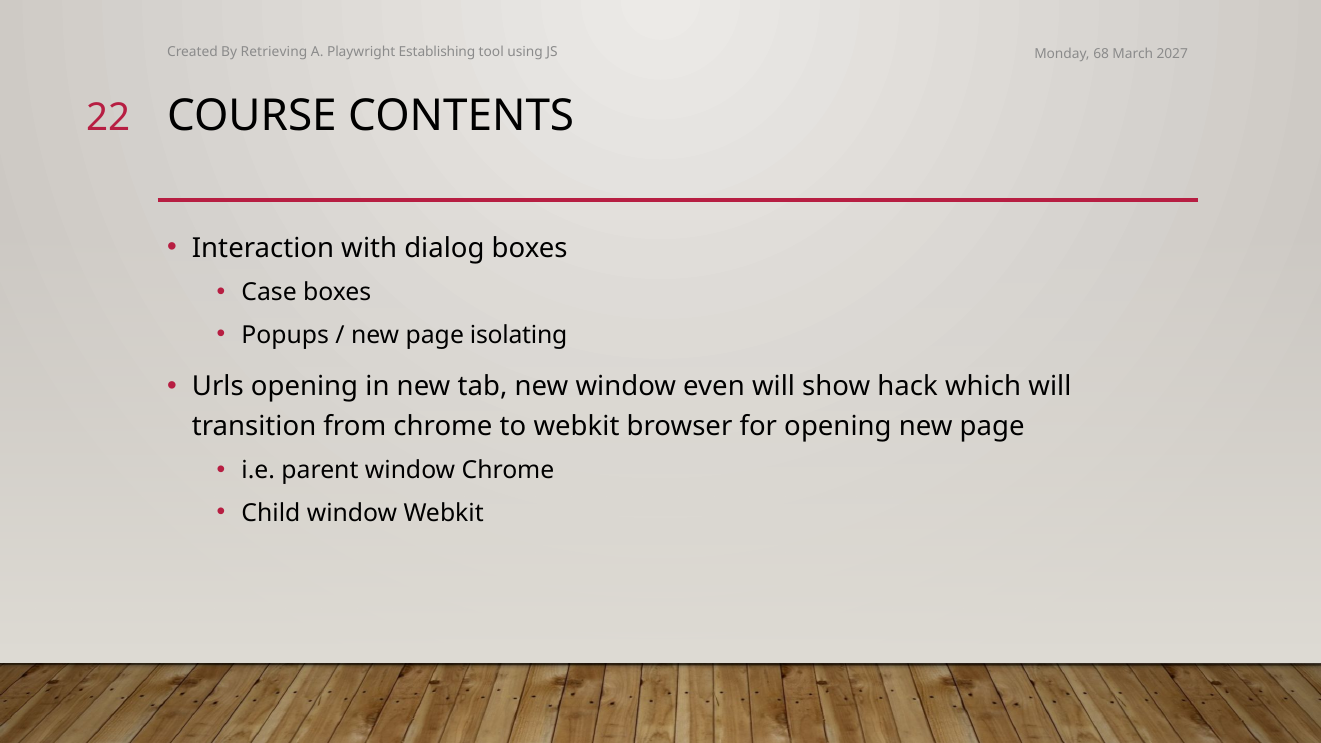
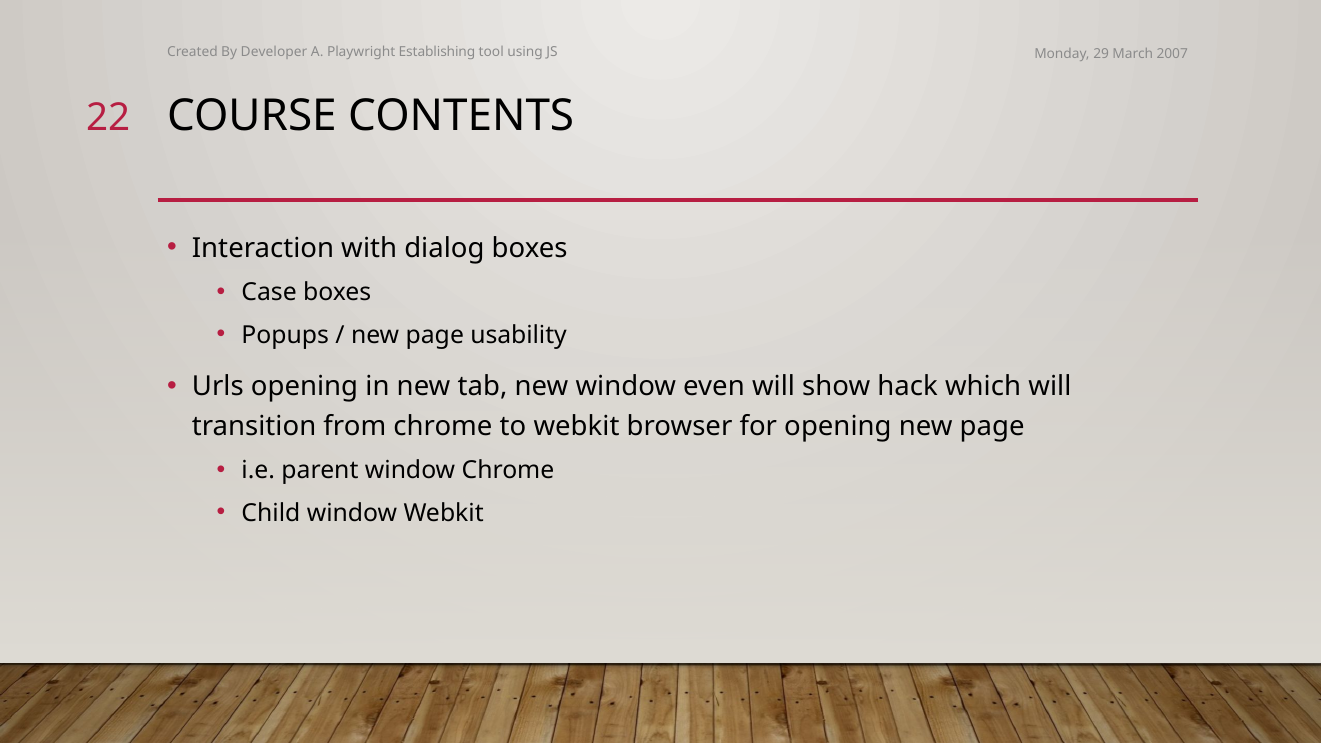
Retrieving: Retrieving -> Developer (274, 52)
68: 68 -> 29 (1101, 53)
2027: 2027 -> 2007 (1172, 53)
isolating: isolating -> usability (519, 335)
